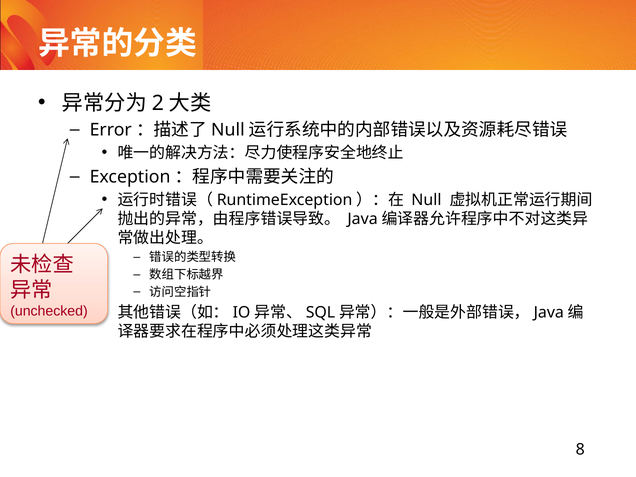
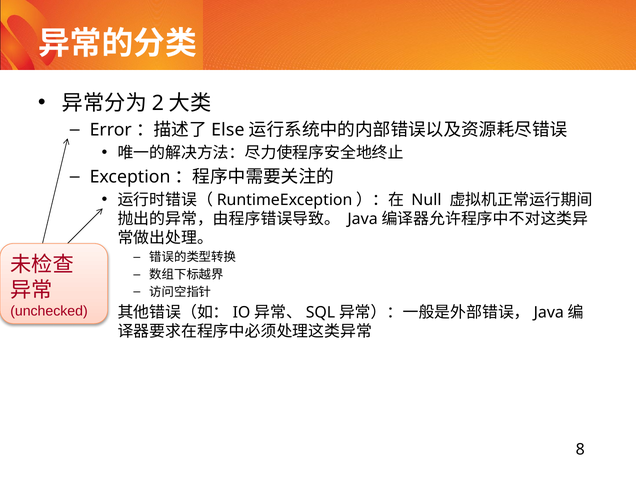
Null: Null -> Else (228, 130)
